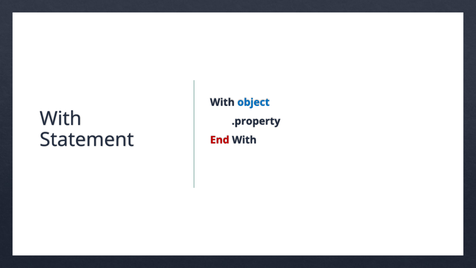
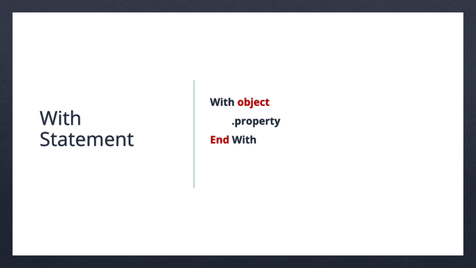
object colour: blue -> red (254, 102)
